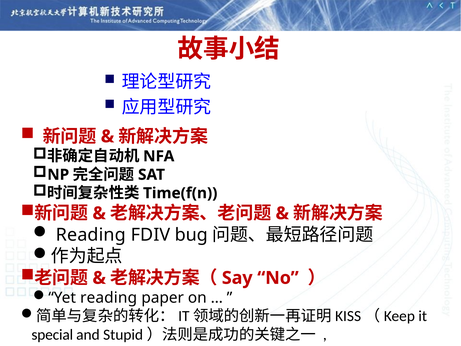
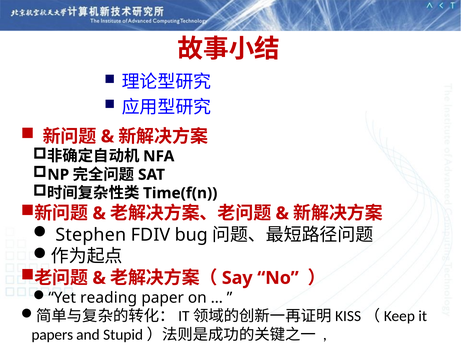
Reading: Reading -> Stephen (91, 235)
special: special -> papers (52, 334)
